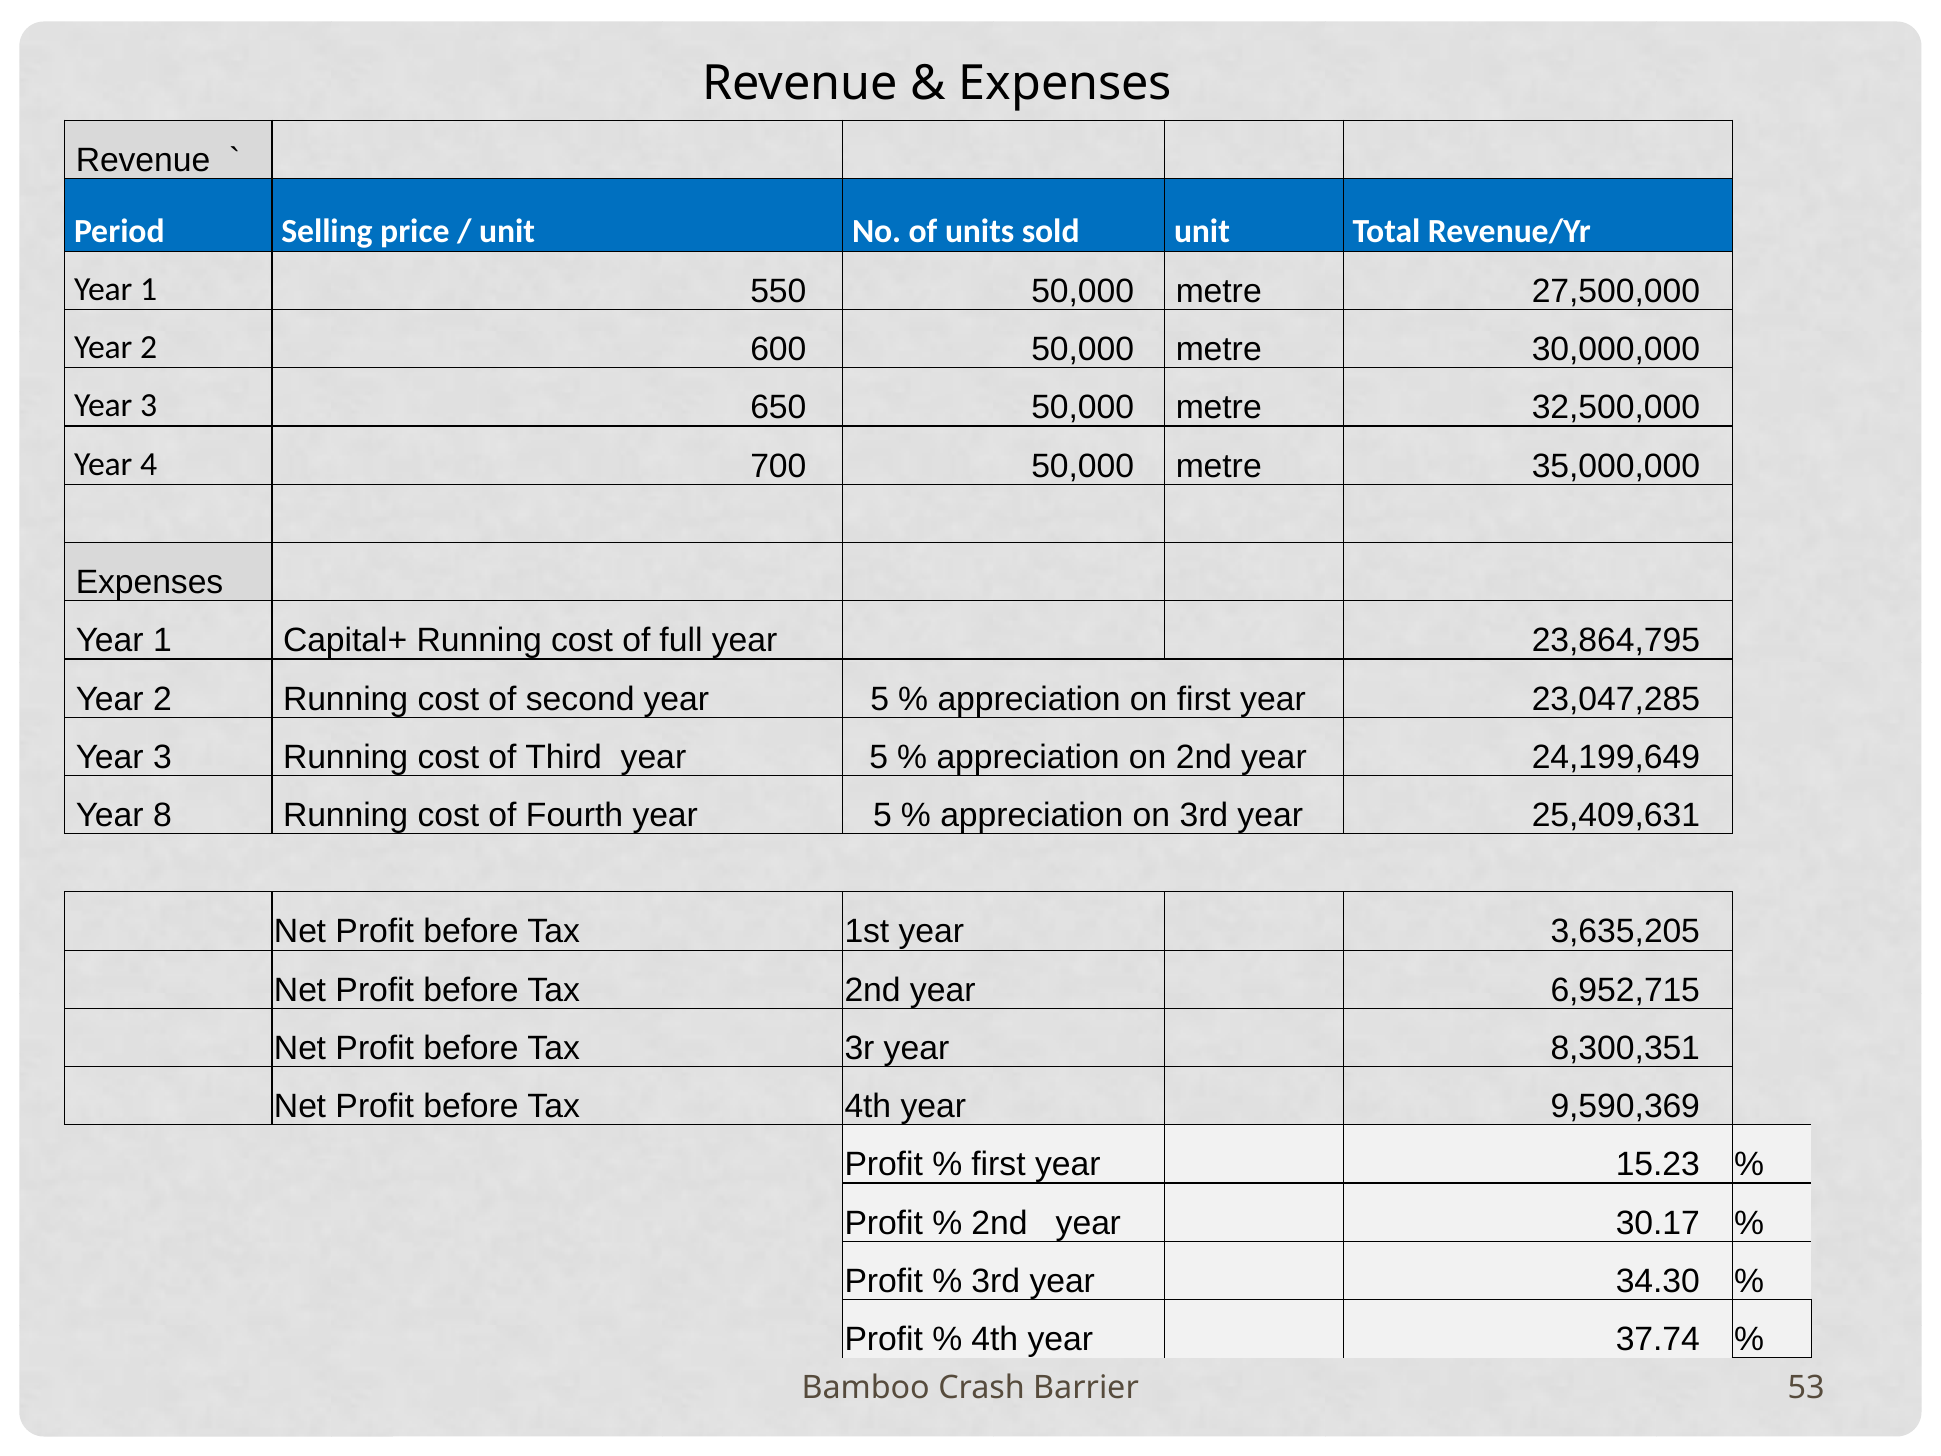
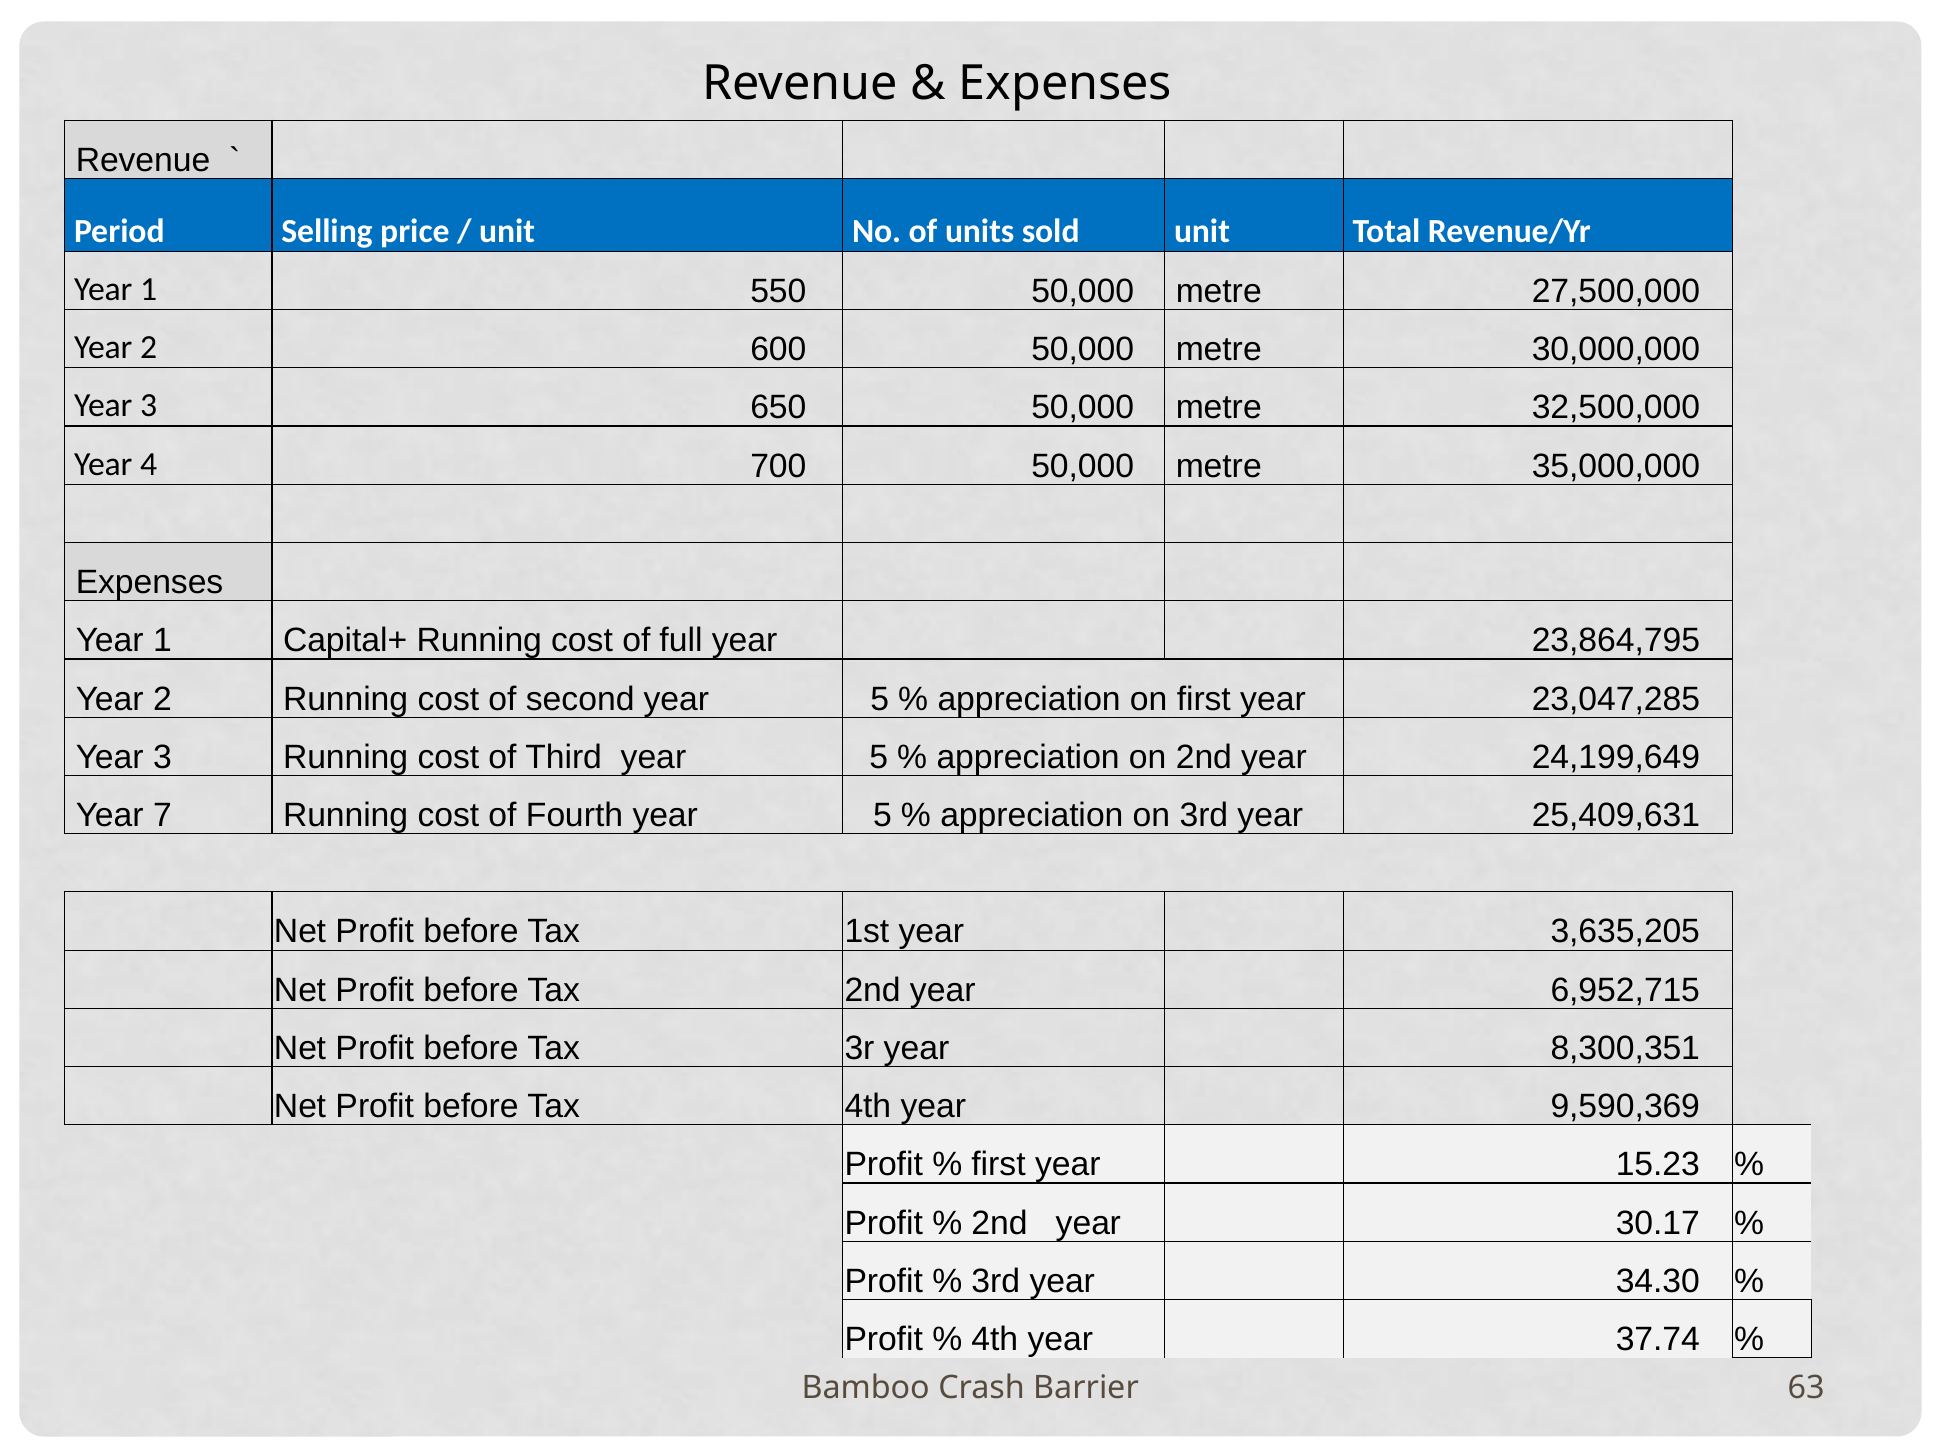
8: 8 -> 7 (162, 815)
53: 53 -> 63 (1806, 1388)
